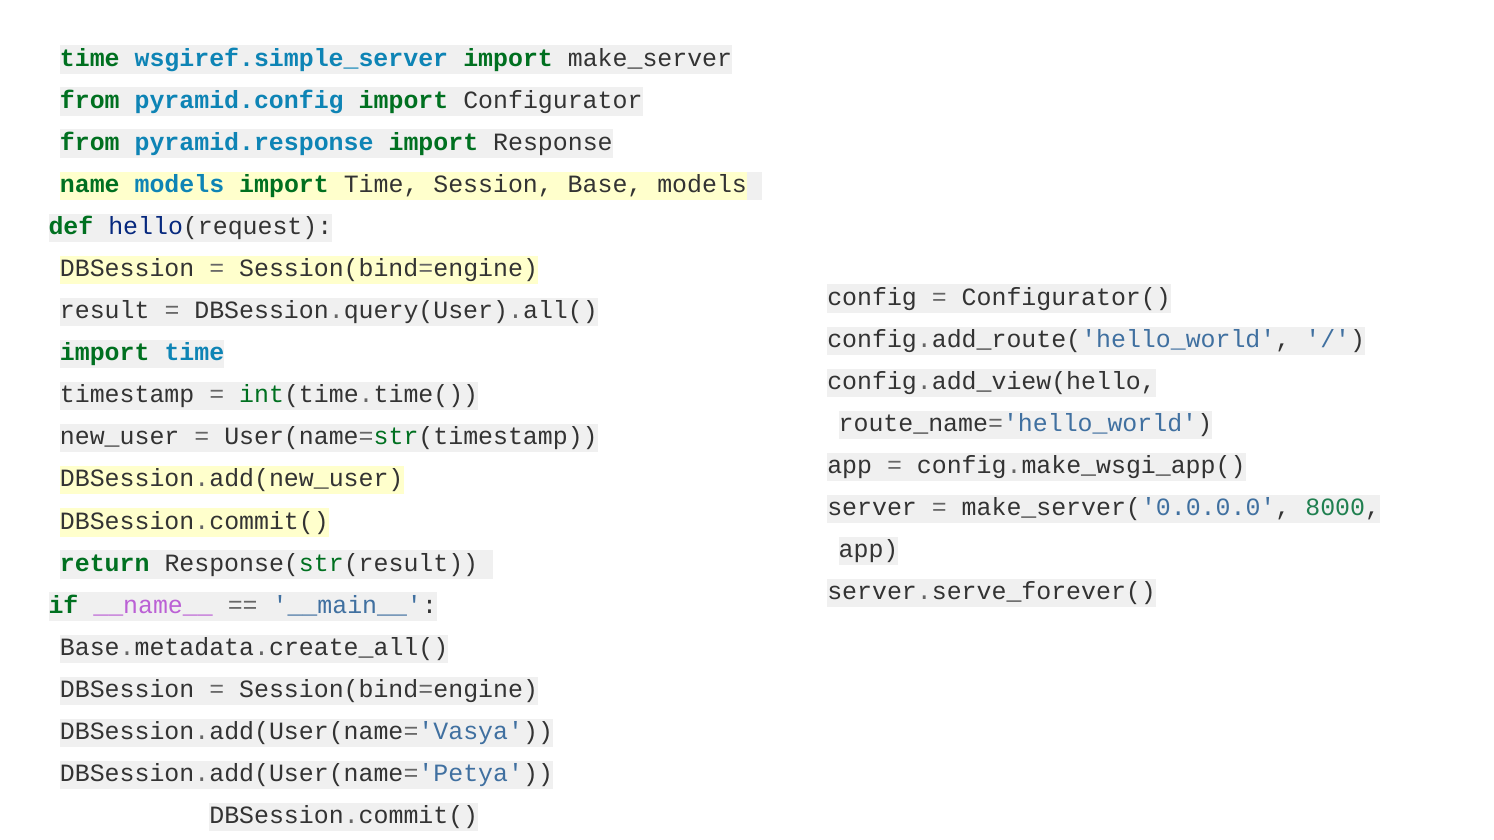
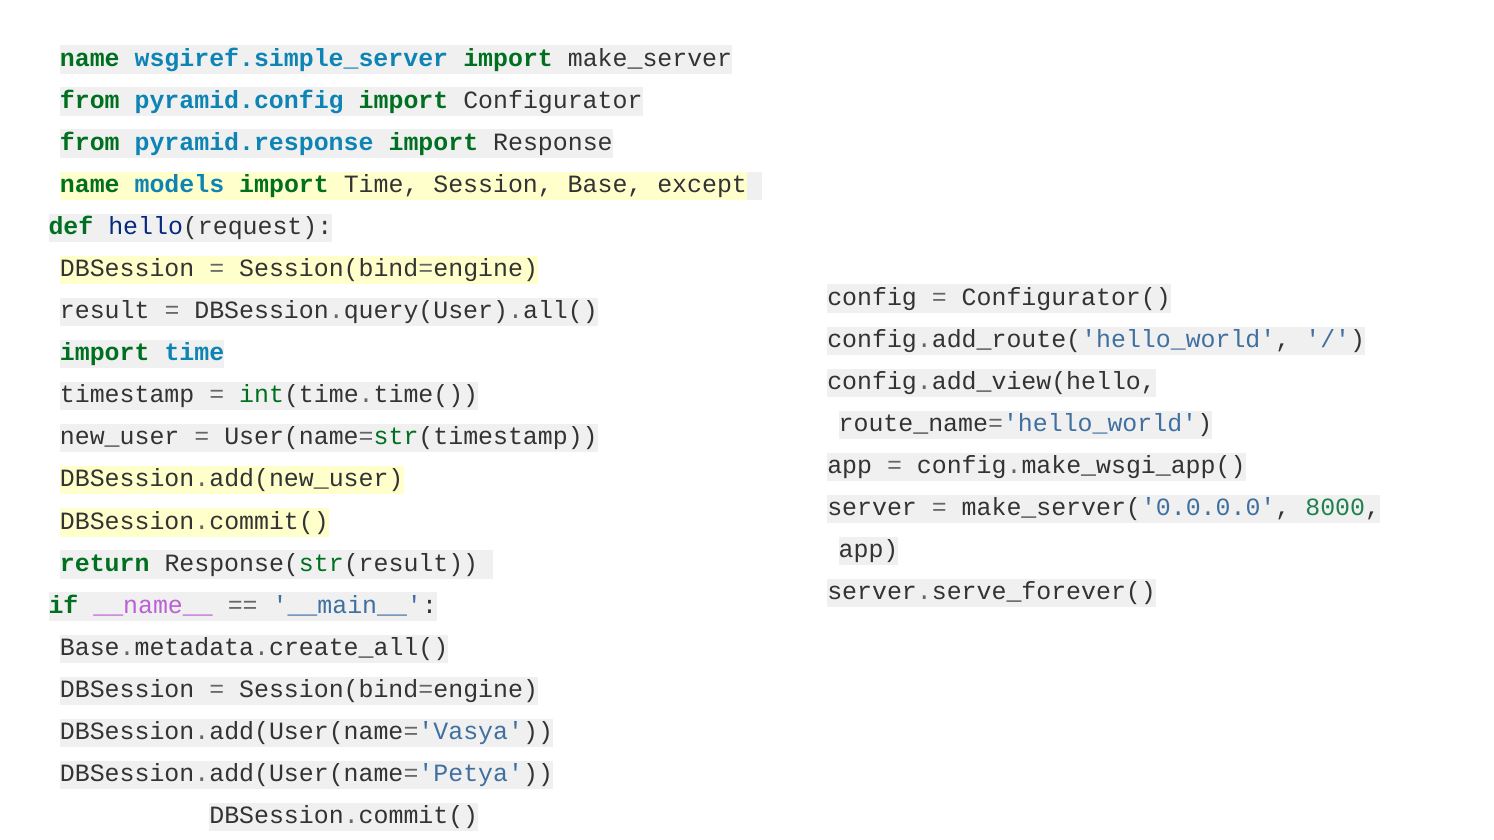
time: time -> name (90, 58)
Base models: models -> except (702, 184)
